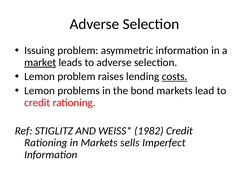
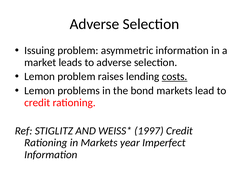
market underline: present -> none (40, 63)
1982: 1982 -> 1997 (149, 131)
sells: sells -> year (130, 143)
